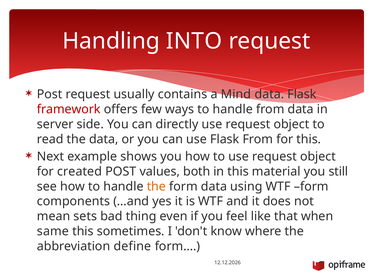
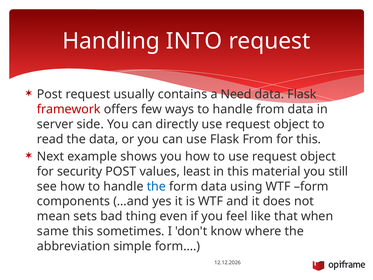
Mind: Mind -> Need (236, 94)
created: created -> security (80, 171)
both: both -> least (197, 171)
the colour: orange -> blue (156, 186)
define: define -> simple (133, 246)
